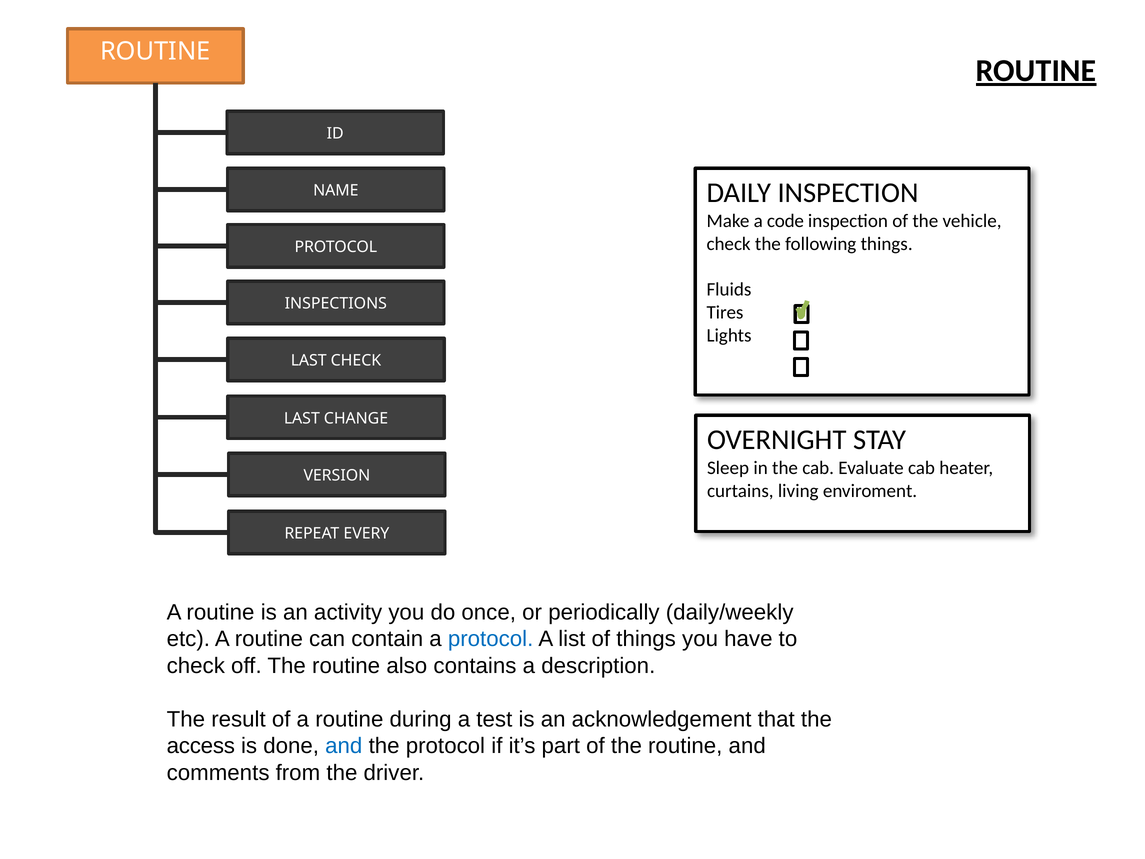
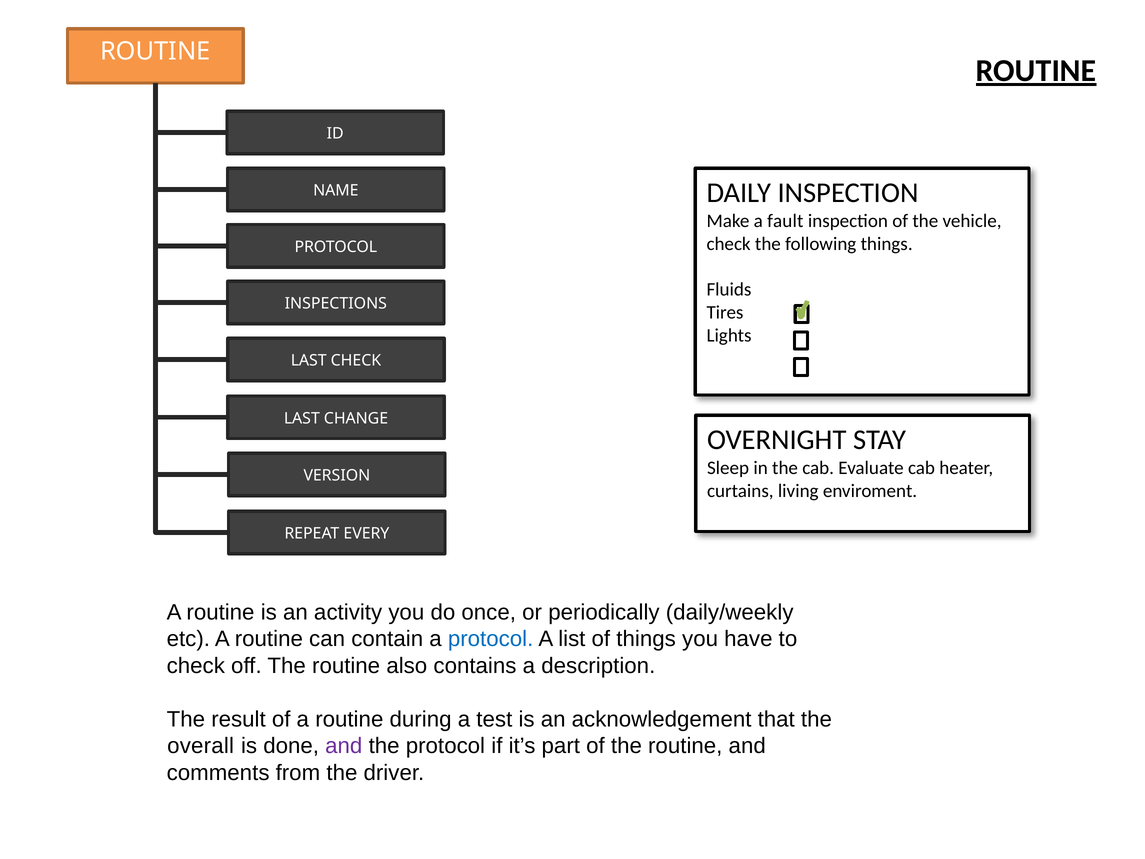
code: code -> fault (785, 221)
access: access -> overall (201, 746)
and colour: blue -> purple (344, 746)
